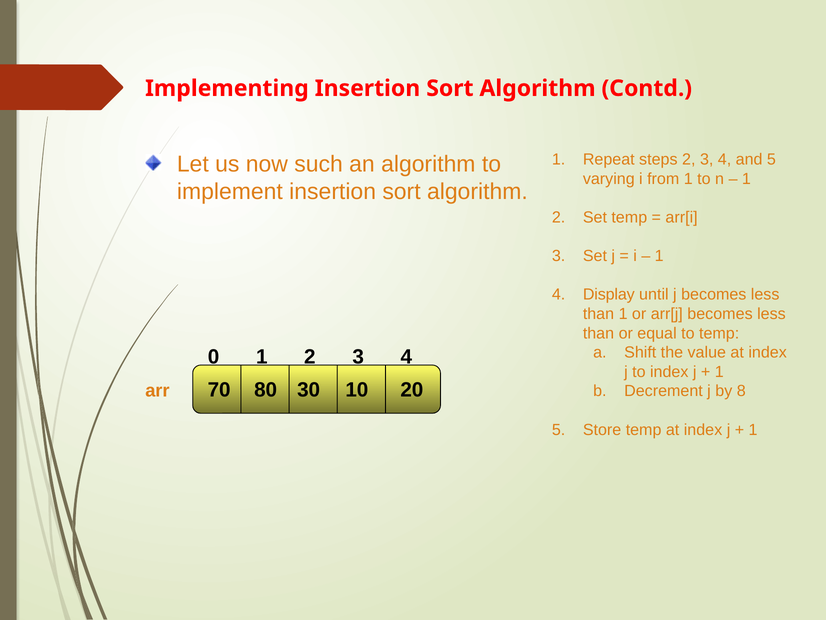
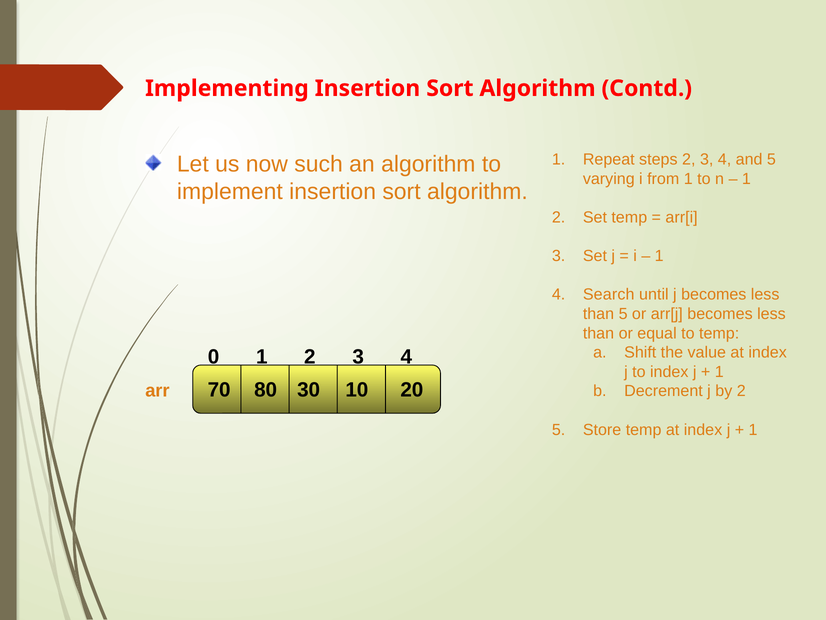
Display: Display -> Search (609, 294)
than 1: 1 -> 5 (623, 314)
by 8: 8 -> 2 (741, 391)
